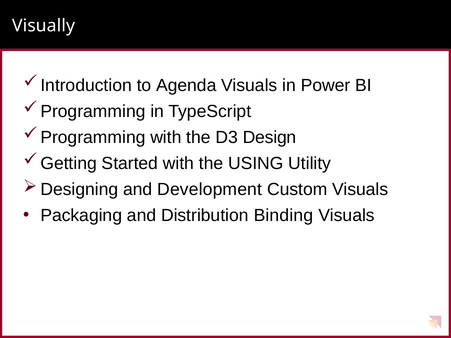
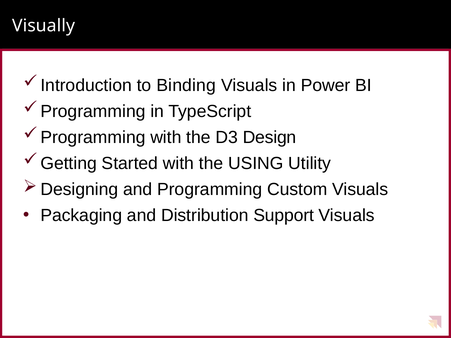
Agenda: Agenda -> Binding (186, 85)
Development: Development -> Programming (210, 190)
Binding: Binding -> Support (284, 216)
